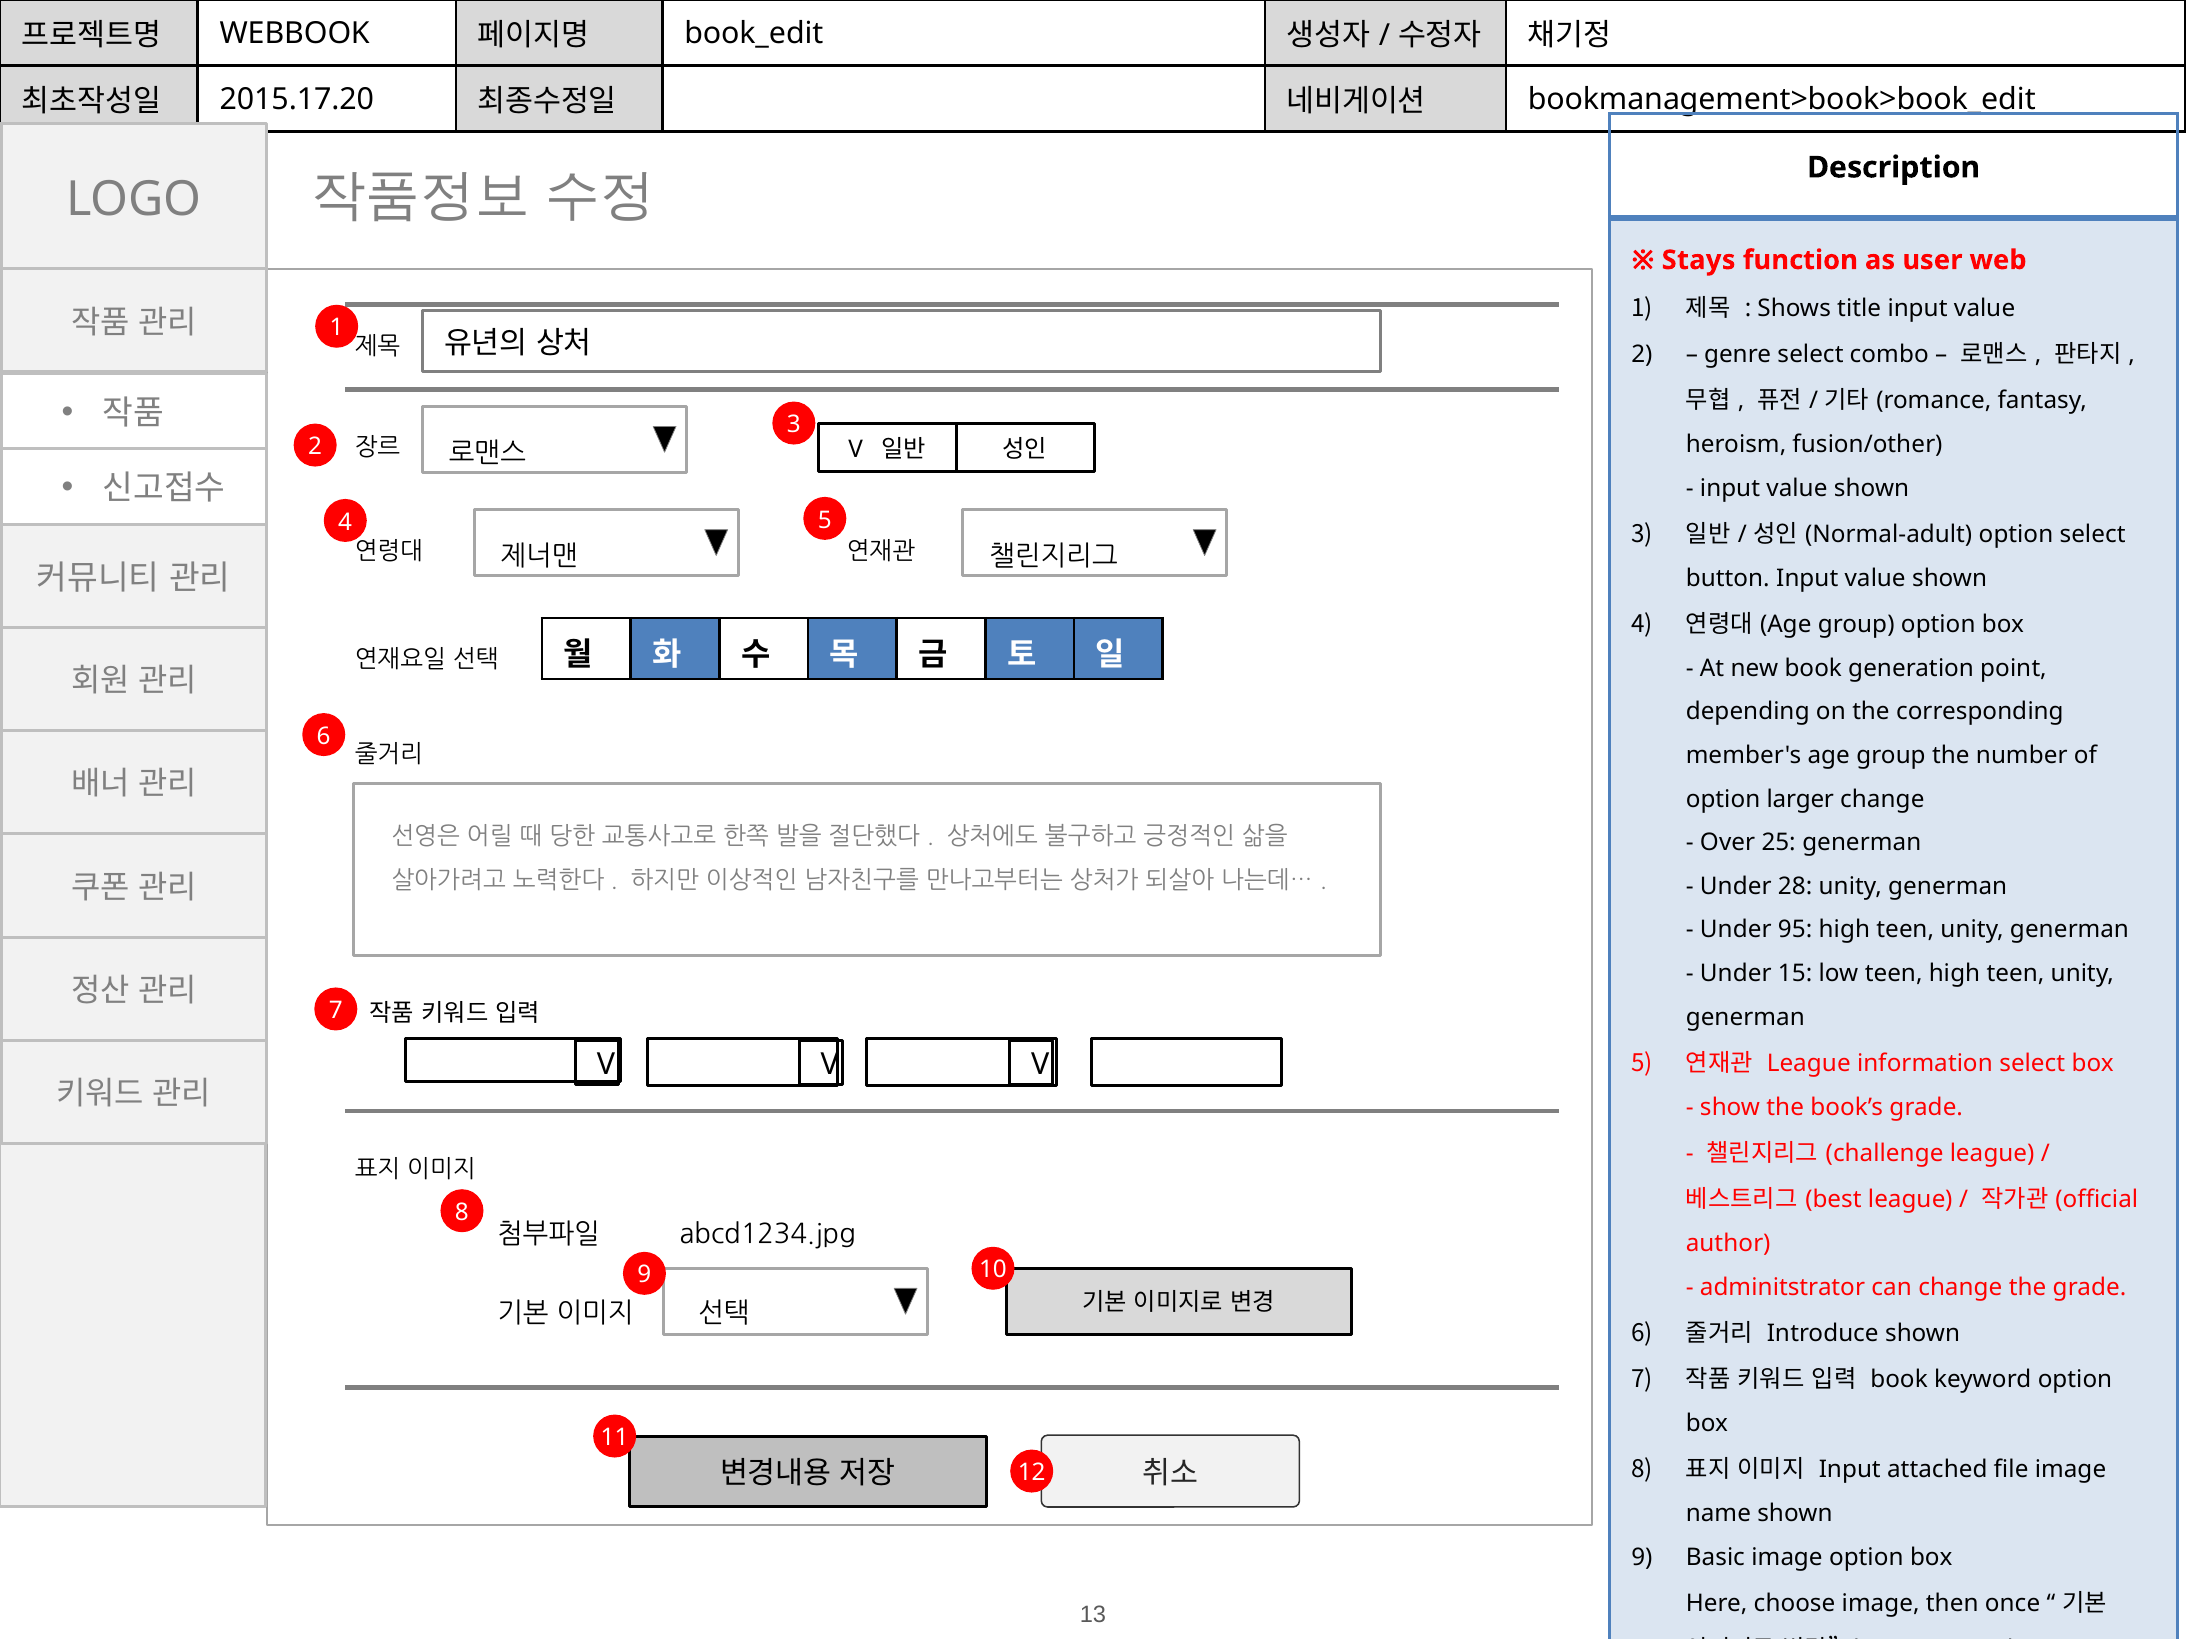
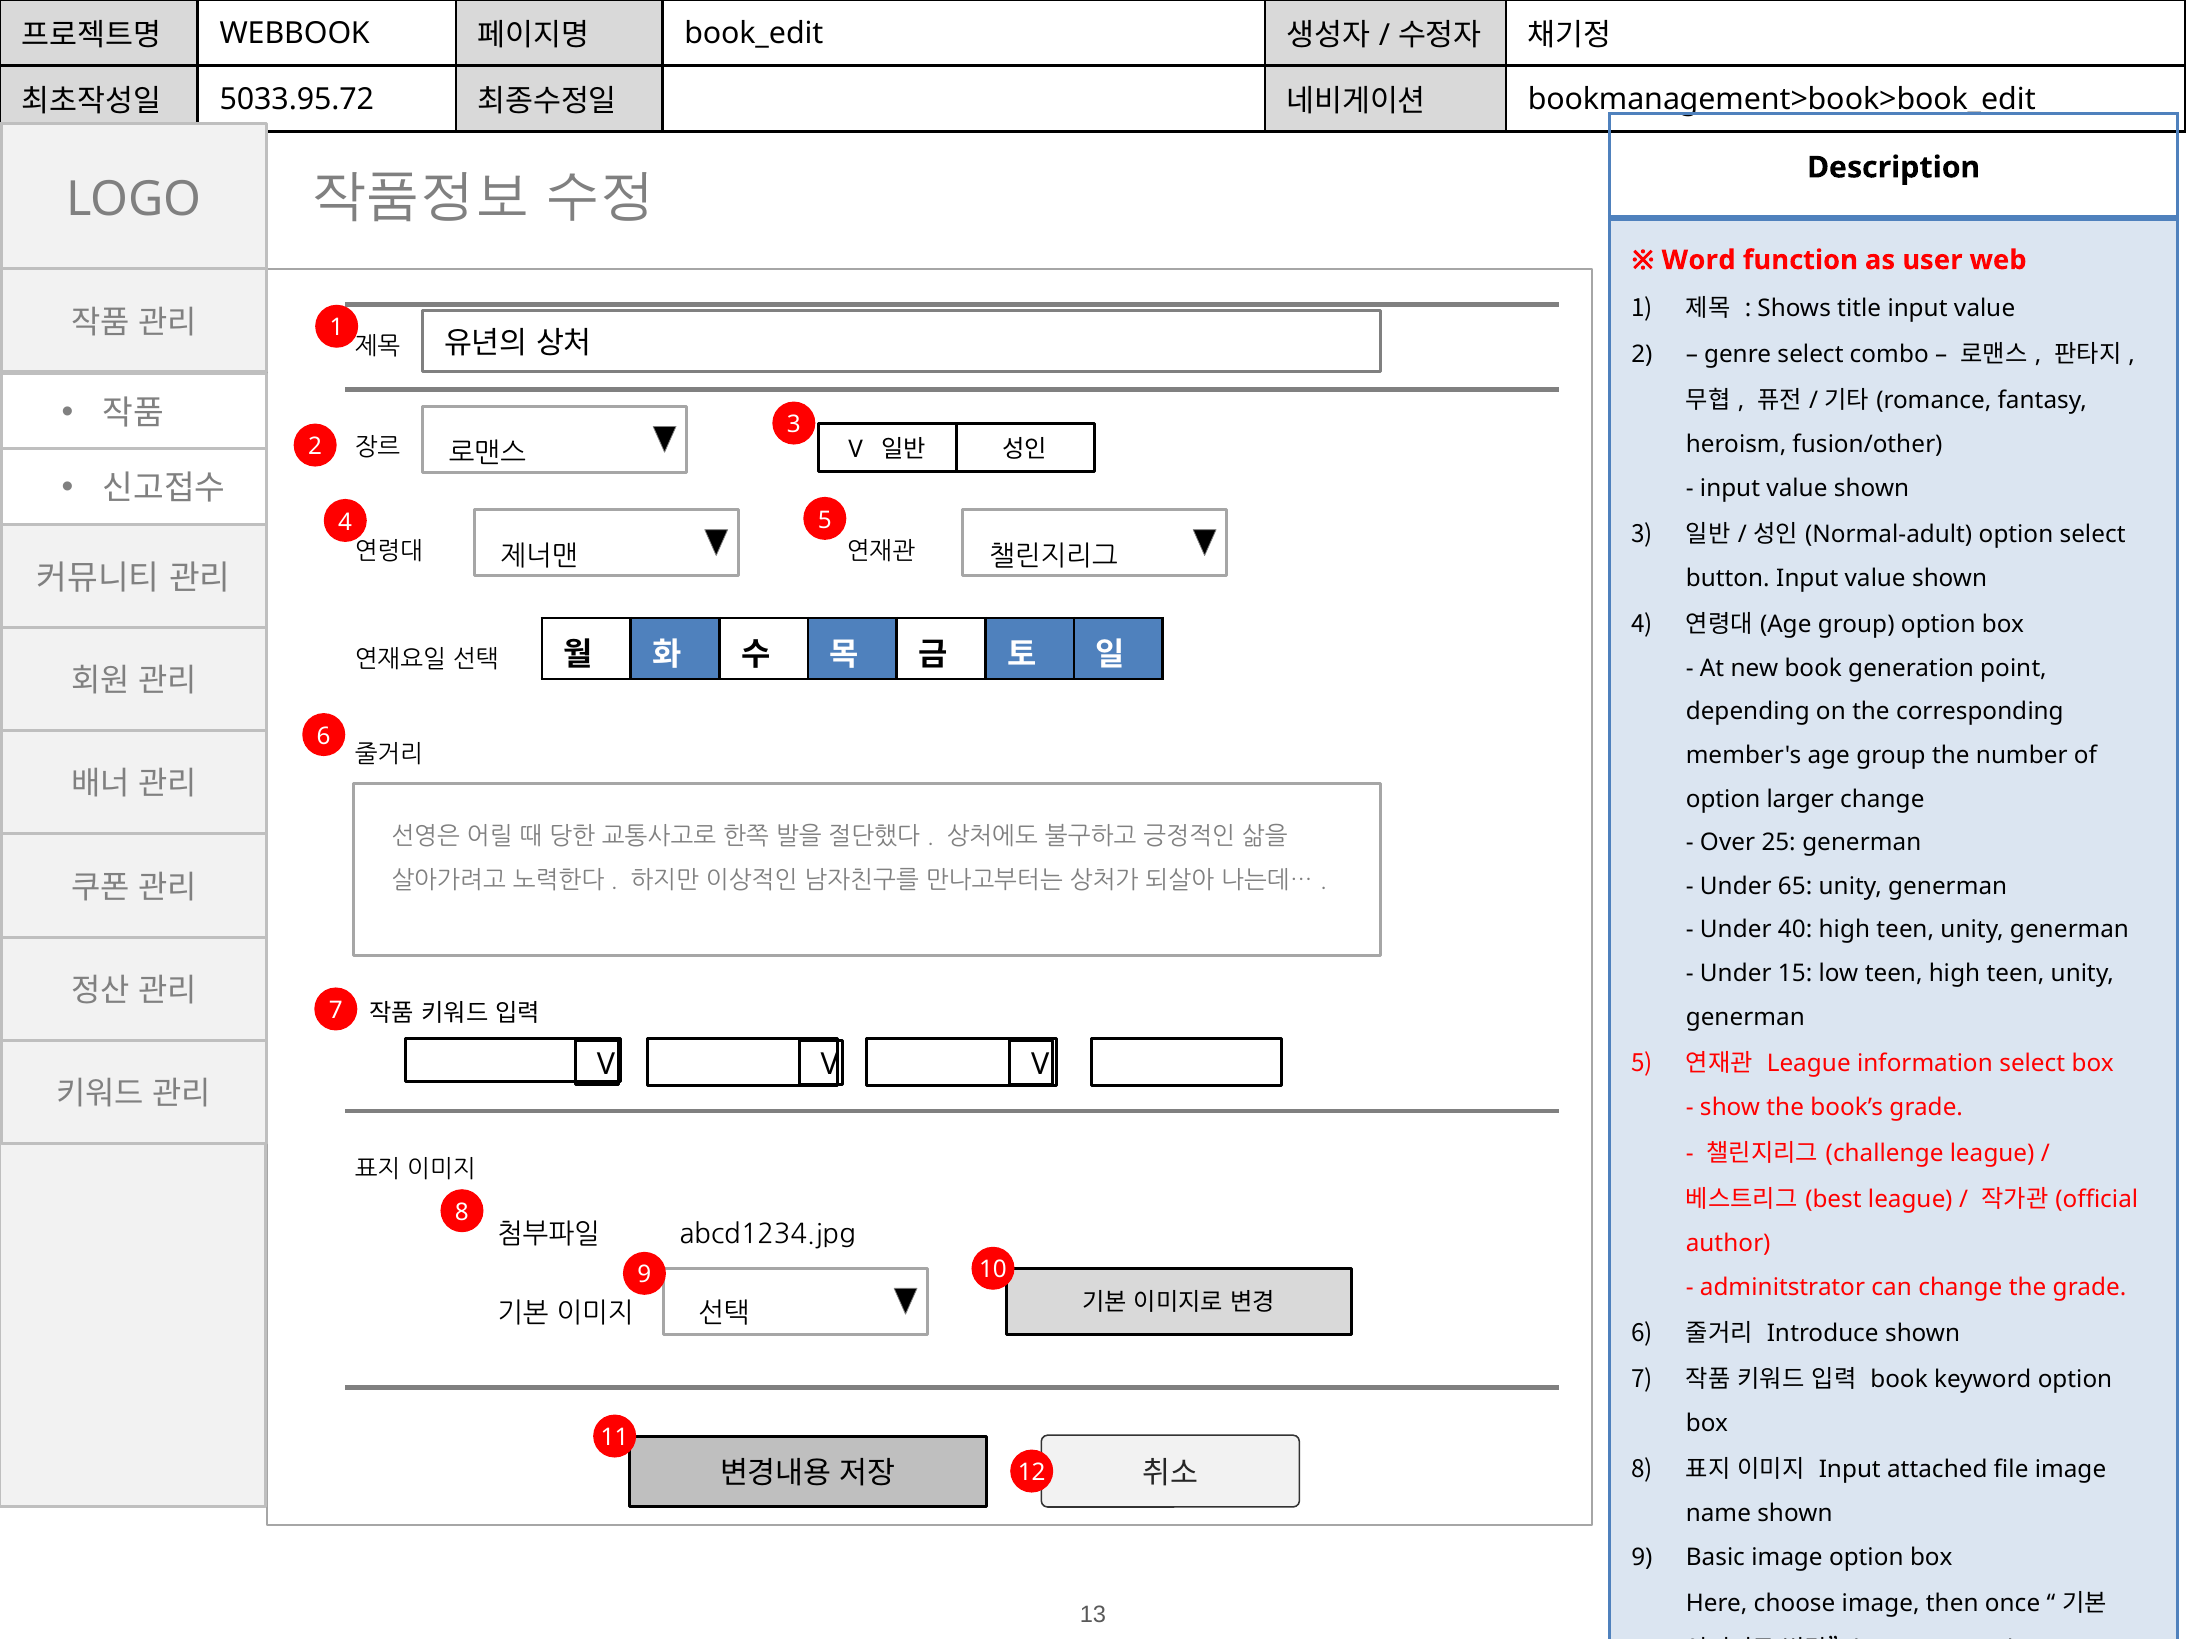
2015.17.20: 2015.17.20 -> 5033.95.72 (297, 99)
Stays: Stays -> Word (1699, 260)
28: 28 -> 65 (1795, 887)
95: 95 -> 40 (1795, 930)
